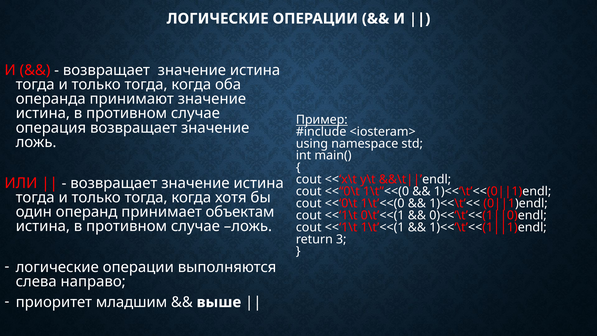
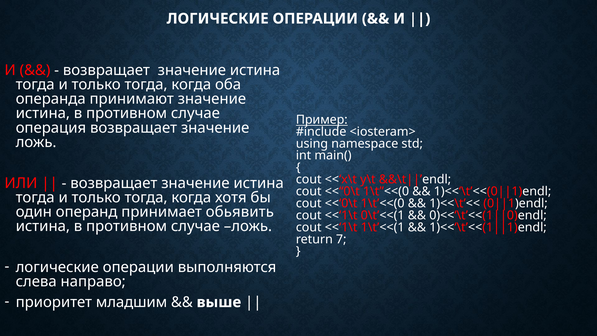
объектам: объектам -> обьявить (240, 212)
3: 3 -> 7 (341, 239)
